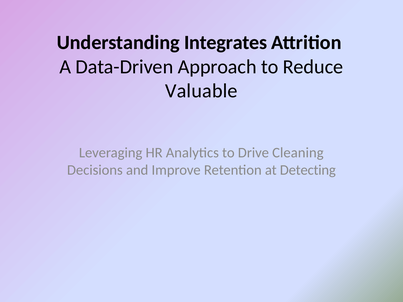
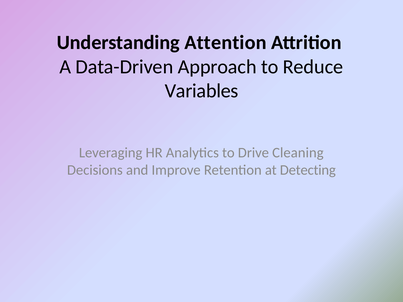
Integrates: Integrates -> Attention (225, 43)
Valuable: Valuable -> Variables (202, 91)
